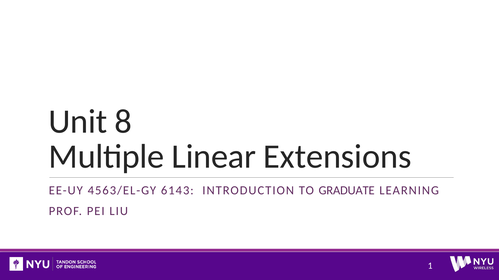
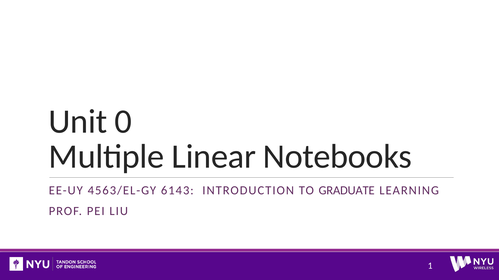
8: 8 -> 0 (123, 122)
Extensions: Extensions -> Notebooks (337, 157)
